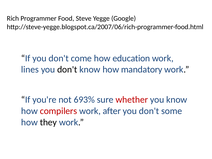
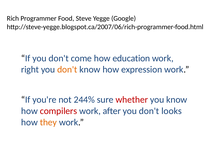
lines: lines -> right (30, 70)
don't colour: black -> orange (67, 70)
mandatory: mandatory -> expression (142, 70)
693%: 693% -> 244% (84, 100)
some: some -> looks (172, 111)
they colour: black -> orange (48, 122)
